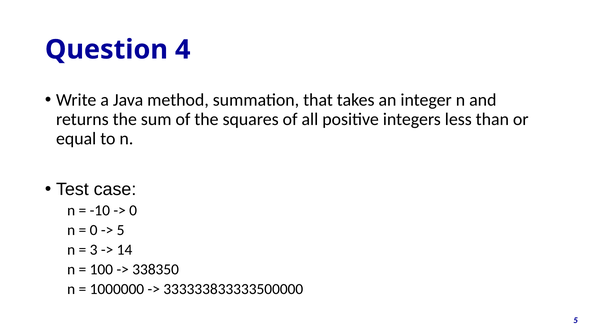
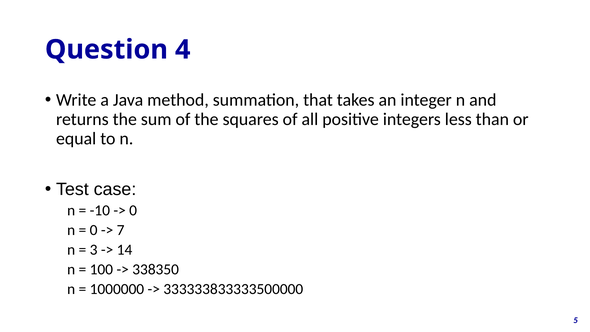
5: 5 -> 7 (121, 230)
